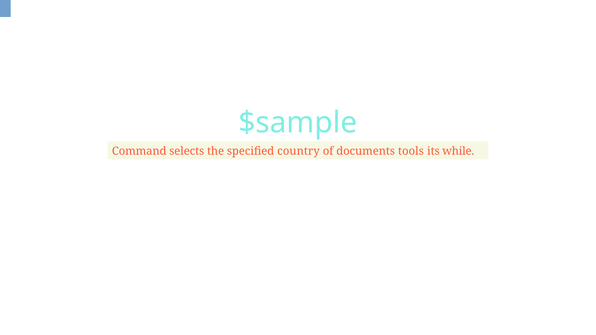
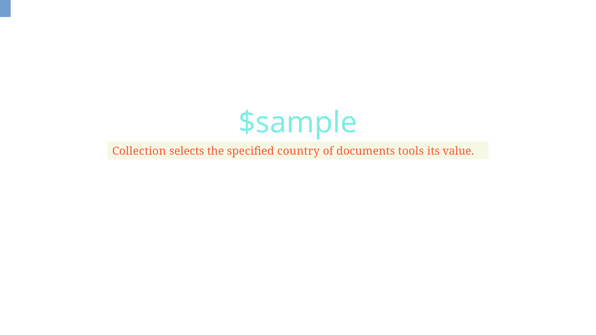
Command: Command -> Collection (139, 151)
while: while -> value (458, 151)
